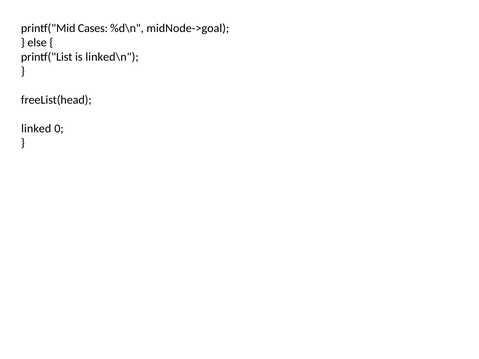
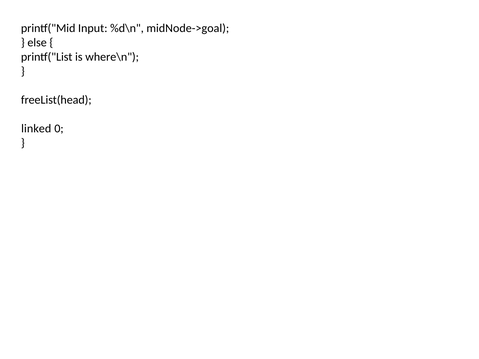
Cases: Cases -> Input (93, 28)
linked\n: linked\n -> where\n (112, 57)
